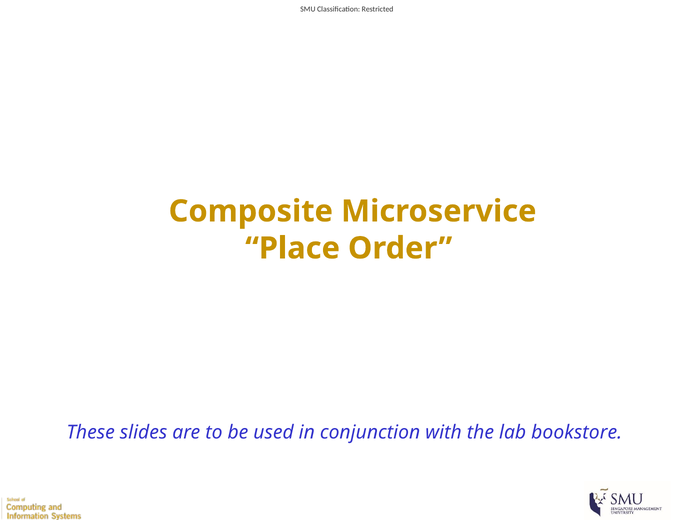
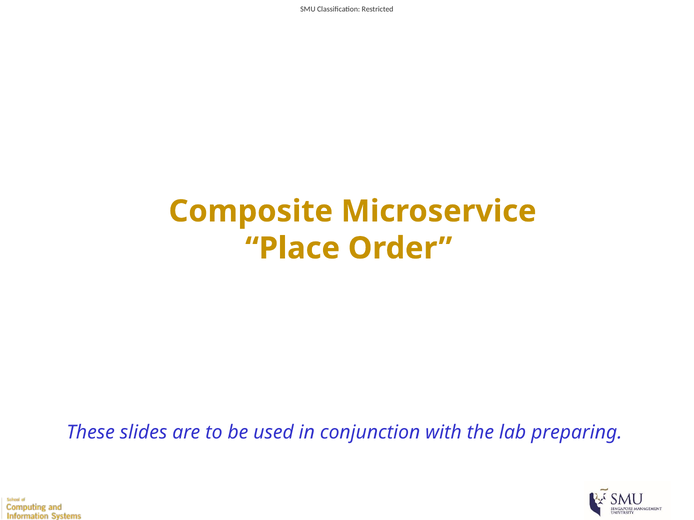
bookstore: bookstore -> preparing (577, 433)
